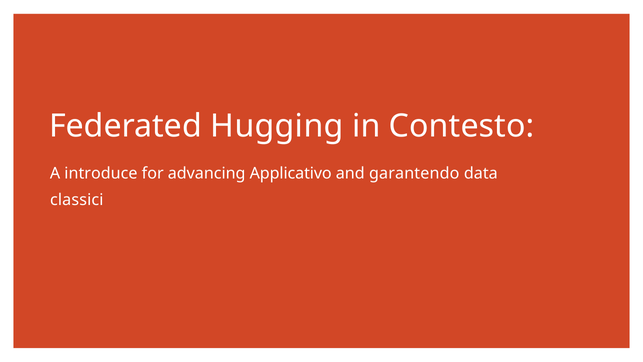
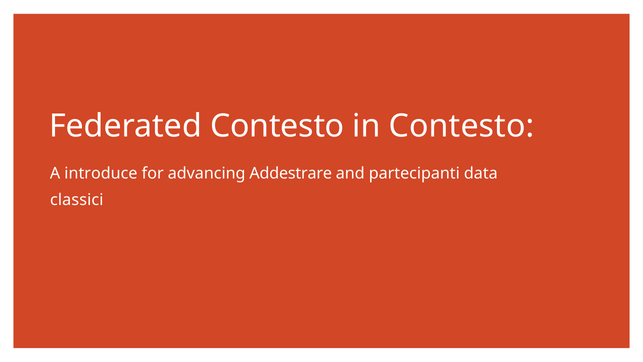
Federated Hugging: Hugging -> Contesto (277, 126)
Applicativo: Applicativo -> Addestrare (291, 173)
garantendo: garantendo -> partecipanti (414, 173)
